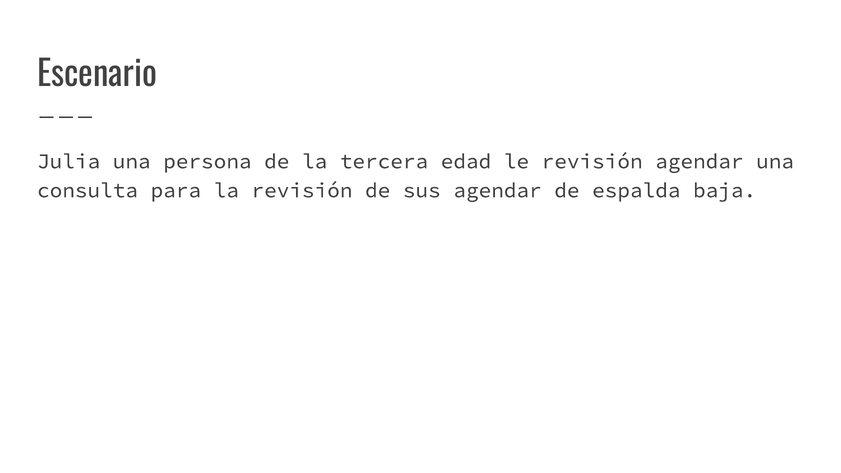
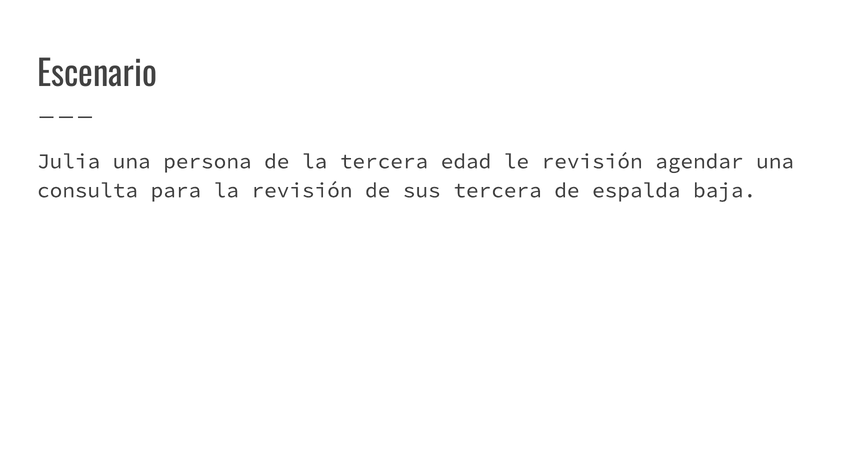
sus agendar: agendar -> tercera (498, 190)
